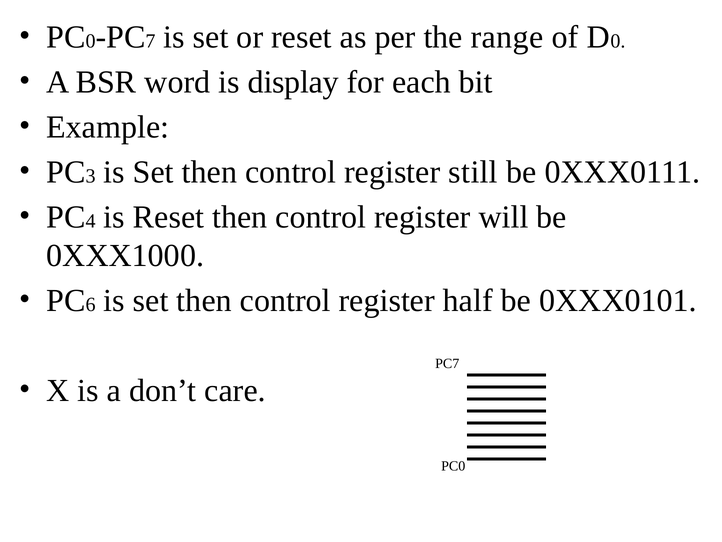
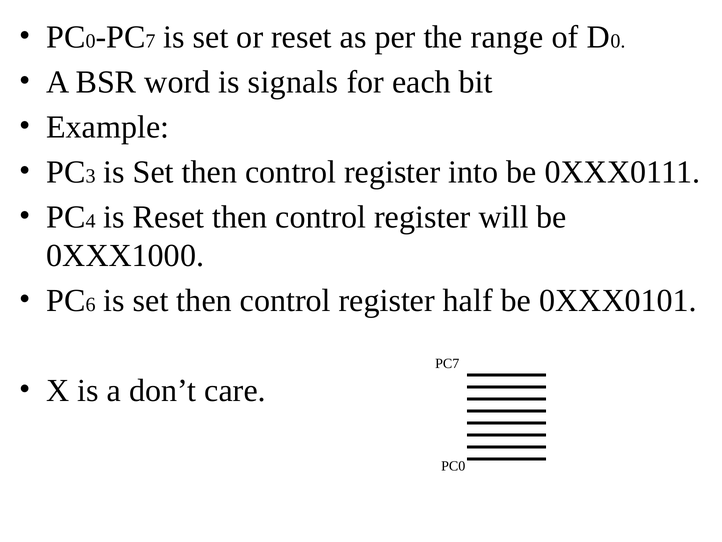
display: display -> signals (293, 82)
still: still -> into (473, 172)
